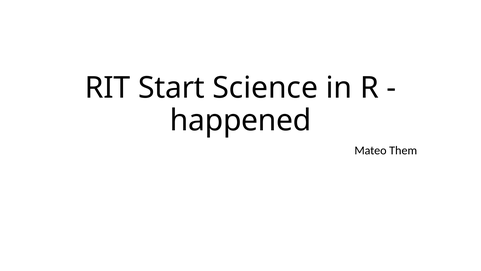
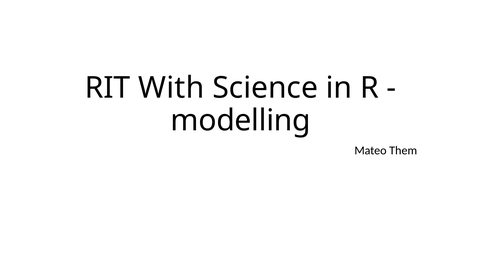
Start: Start -> With (171, 88)
happened: happened -> modelling (241, 120)
